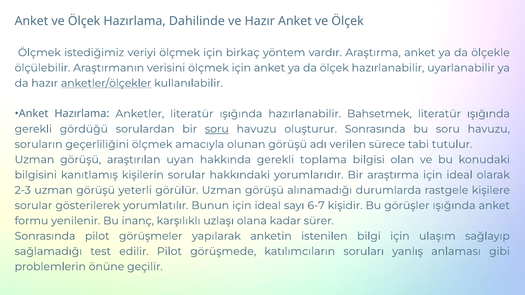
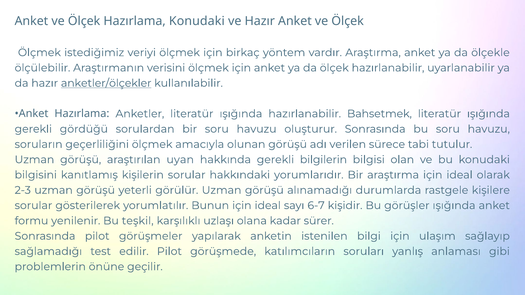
Hazırlama Dahilinde: Dahilinde -> Konudaki (197, 21)
soru underline: present -> none (217, 129)
toplama: toplama -> bilgilerin (323, 160)
inanç: inanç -> teşkil (138, 221)
